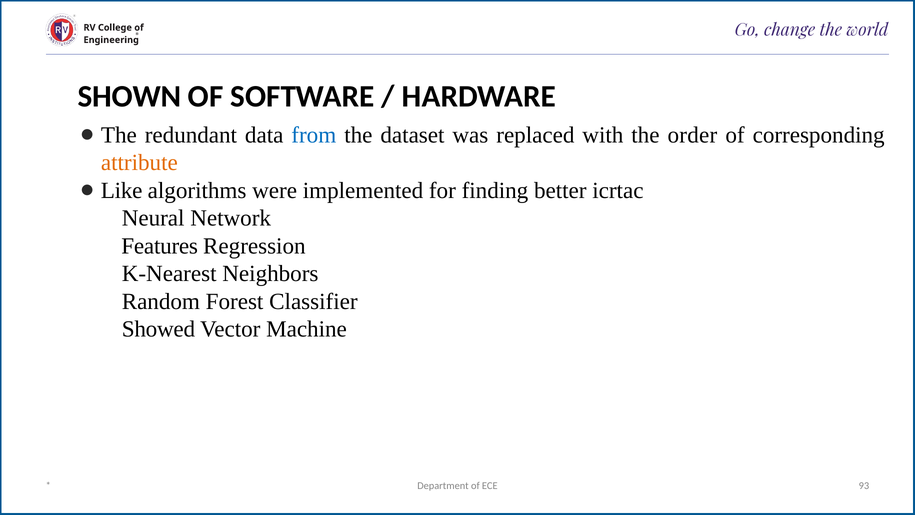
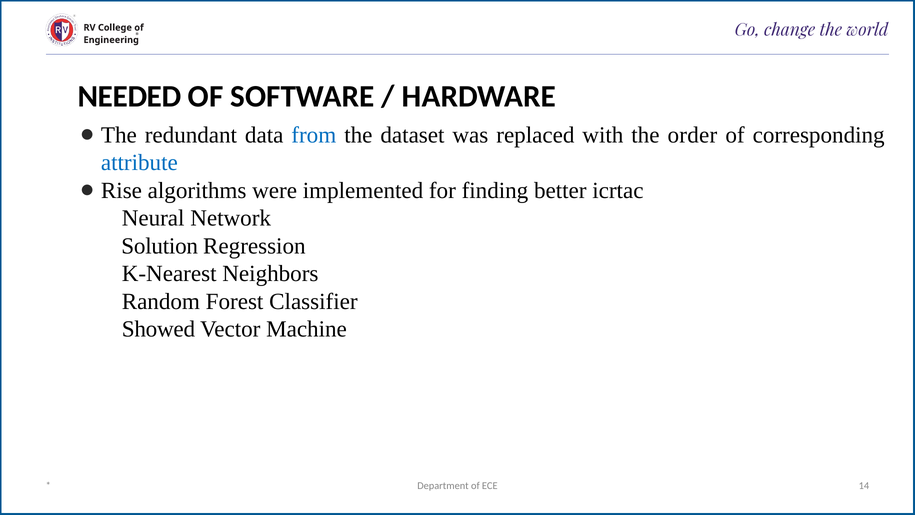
SHOWN: SHOWN -> NEEDED (130, 96)
attribute colour: orange -> blue (139, 163)
Like: Like -> Rise (121, 190)
Features: Features -> Solution (160, 246)
93: 93 -> 14 (864, 486)
